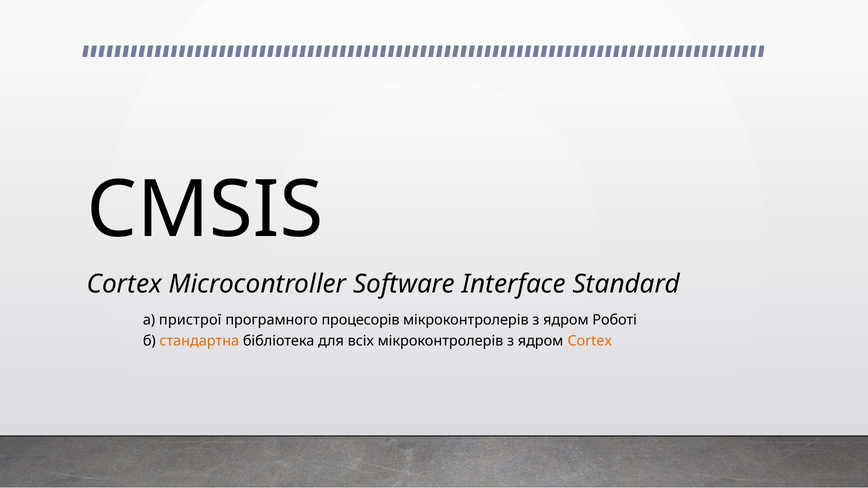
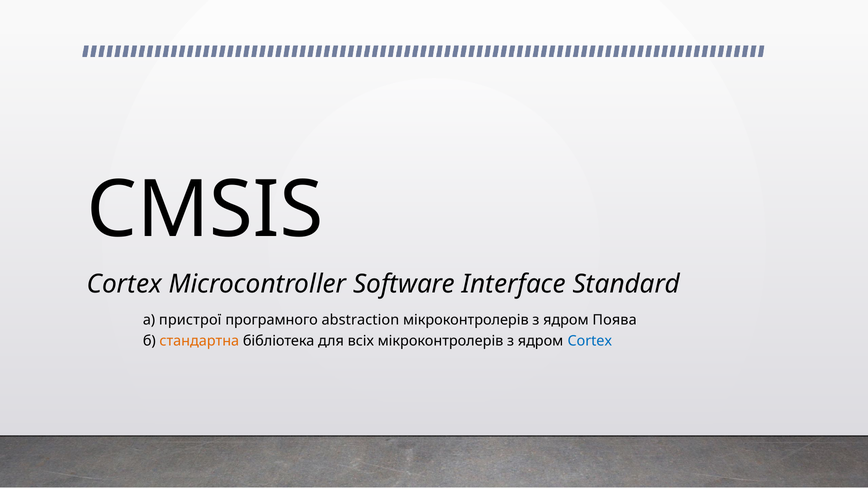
процесорів: процесорів -> abstraction (360, 320)
Роботі: Роботі -> Поява (615, 320)
Cortex colour: orange -> blue (590, 341)
